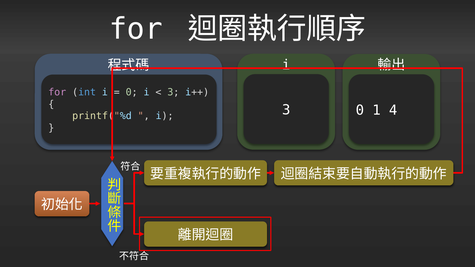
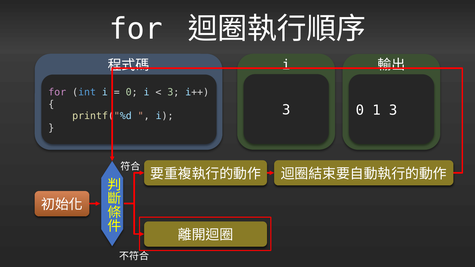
1 4: 4 -> 3 (393, 110)
